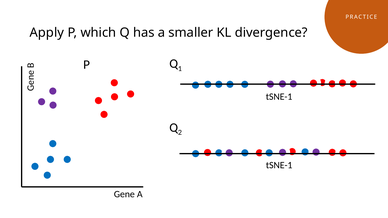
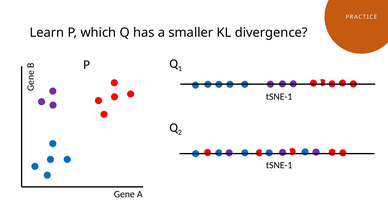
Apply: Apply -> Learn (47, 33)
